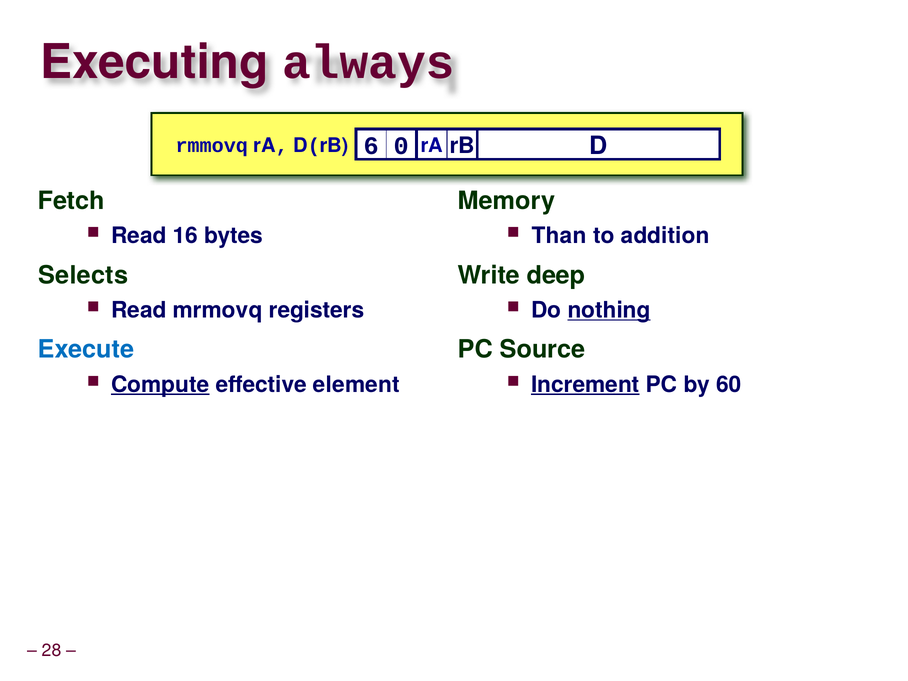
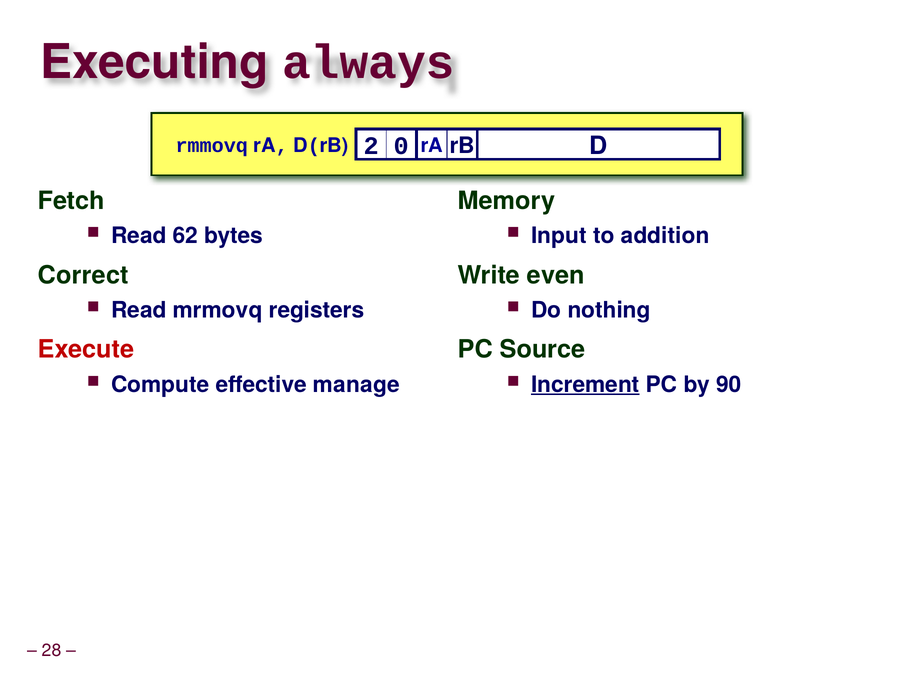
6: 6 -> 2 (371, 146)
16: 16 -> 62 (185, 236)
Than: Than -> Input (559, 236)
Selects: Selects -> Correct (83, 275)
deep: deep -> even (556, 275)
nothing underline: present -> none (609, 310)
Execute colour: blue -> red (86, 350)
Compute underline: present -> none (160, 385)
element: element -> manage (356, 385)
60: 60 -> 90 (729, 385)
